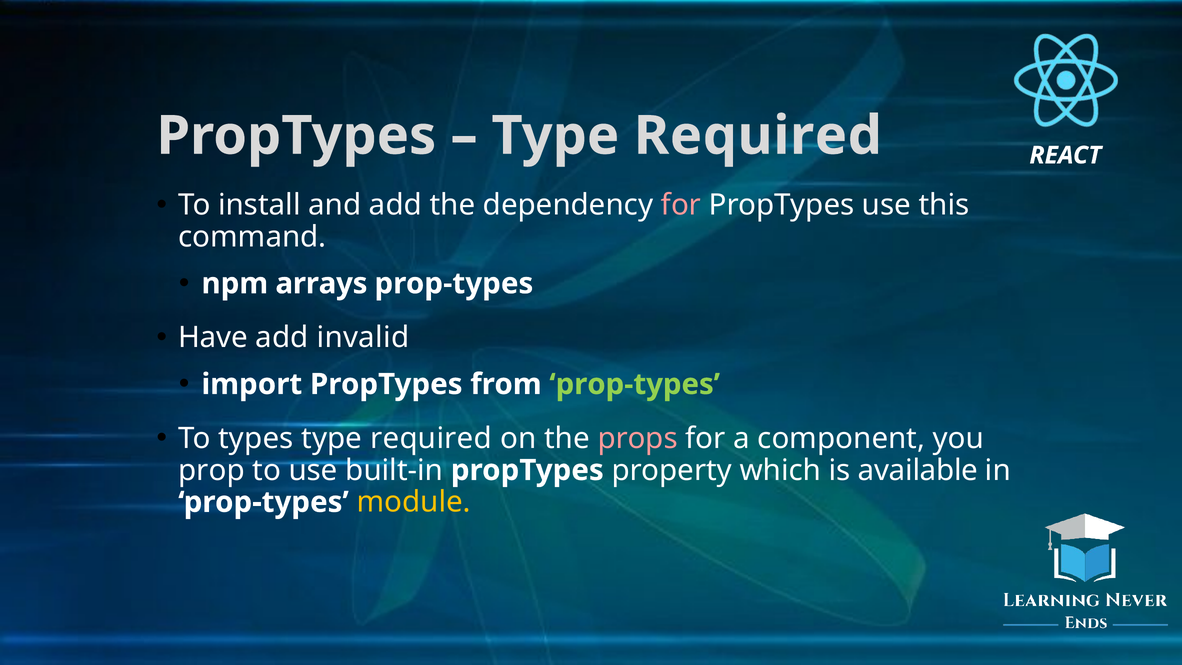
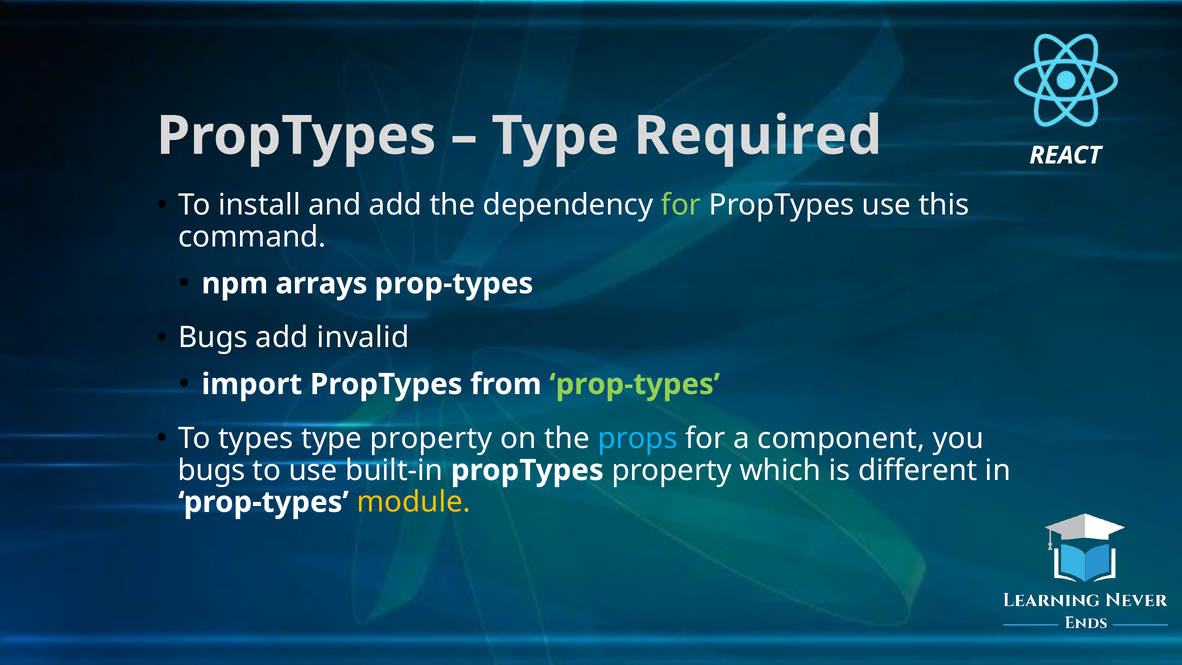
for colour: pink -> light green (681, 205)
Have: Have -> Bugs (213, 338)
required: required -> property (431, 438)
props colour: pink -> light blue (638, 438)
prop: prop -> bugs (212, 470)
available: available -> different (918, 470)
